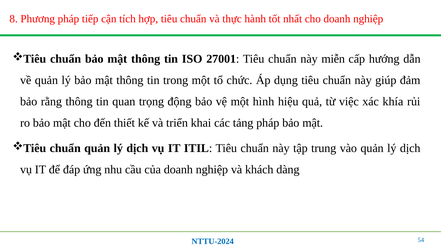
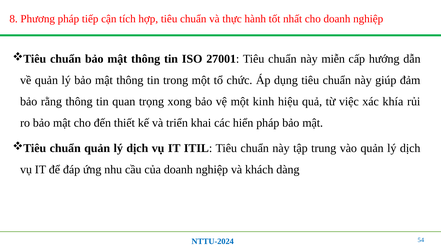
động: động -> xong (180, 101)
hình: hình -> kinh (264, 101)
tảng: tảng -> hiển (243, 123)
